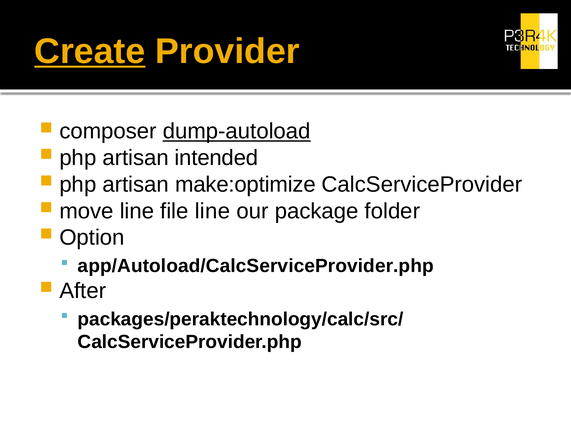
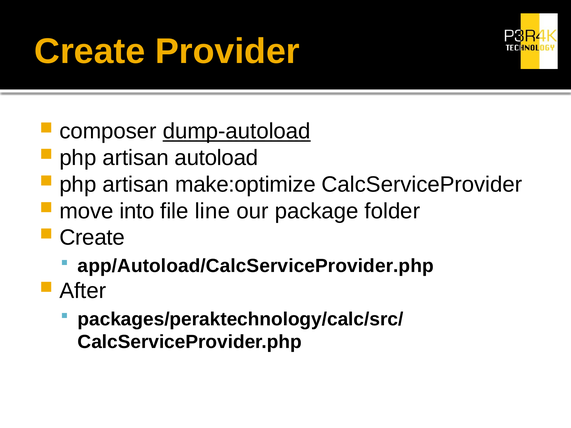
Create underline: present -> none (90, 51)
intended: intended -> autoload (216, 158)
move line: line -> into (137, 211)
Option: Option -> Create (92, 238)
